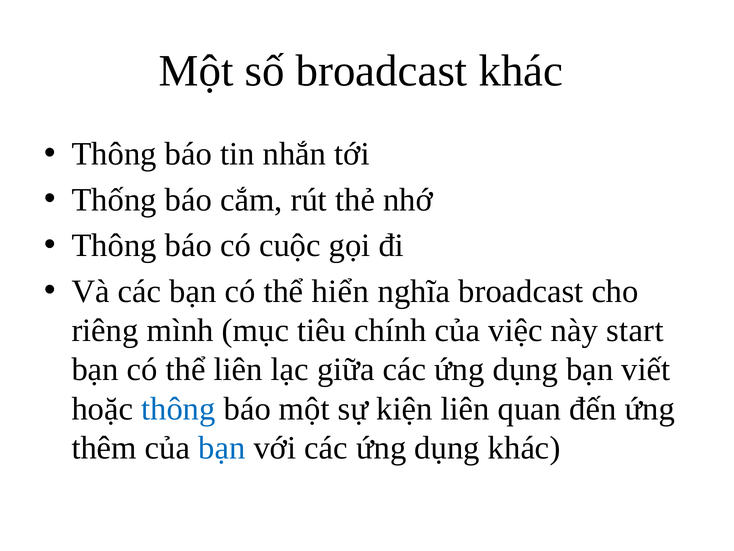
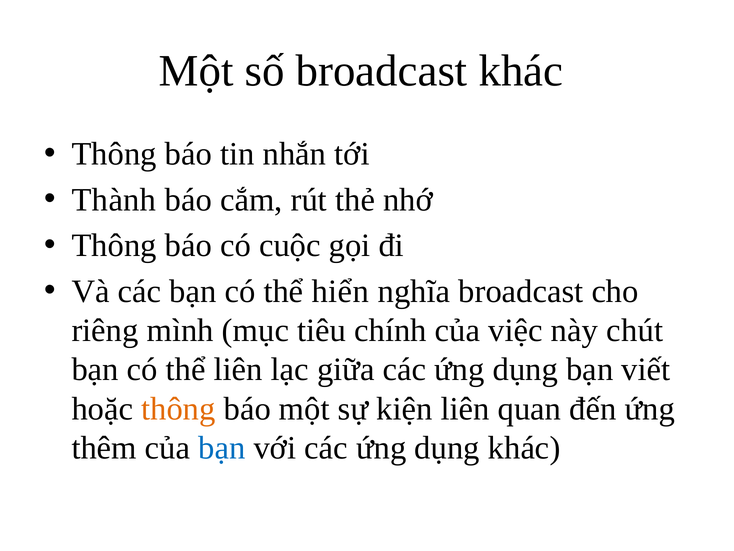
Thống: Thống -> Thành (114, 200)
start: start -> chút (635, 330)
thông colour: blue -> orange (178, 409)
